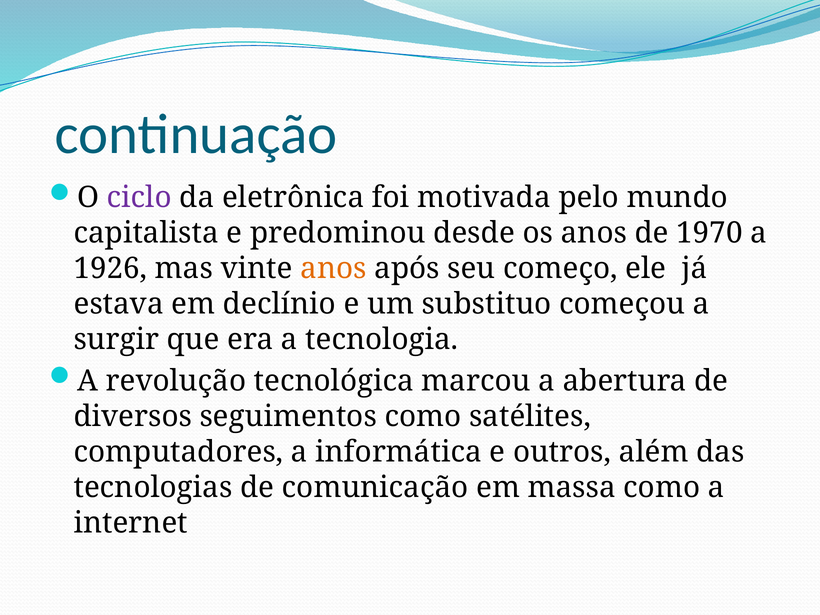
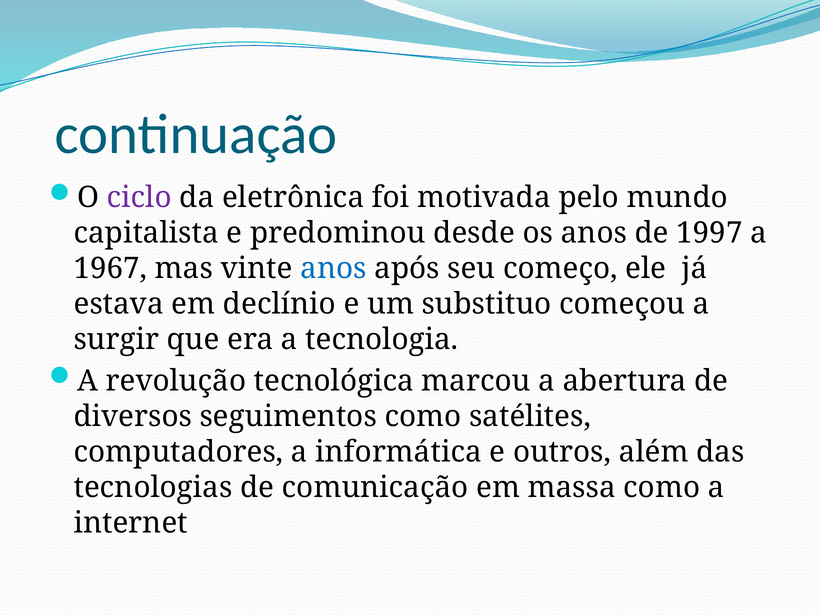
1970: 1970 -> 1997 (709, 233)
1926: 1926 -> 1967 (110, 268)
anos colour: orange -> blue (334, 268)
